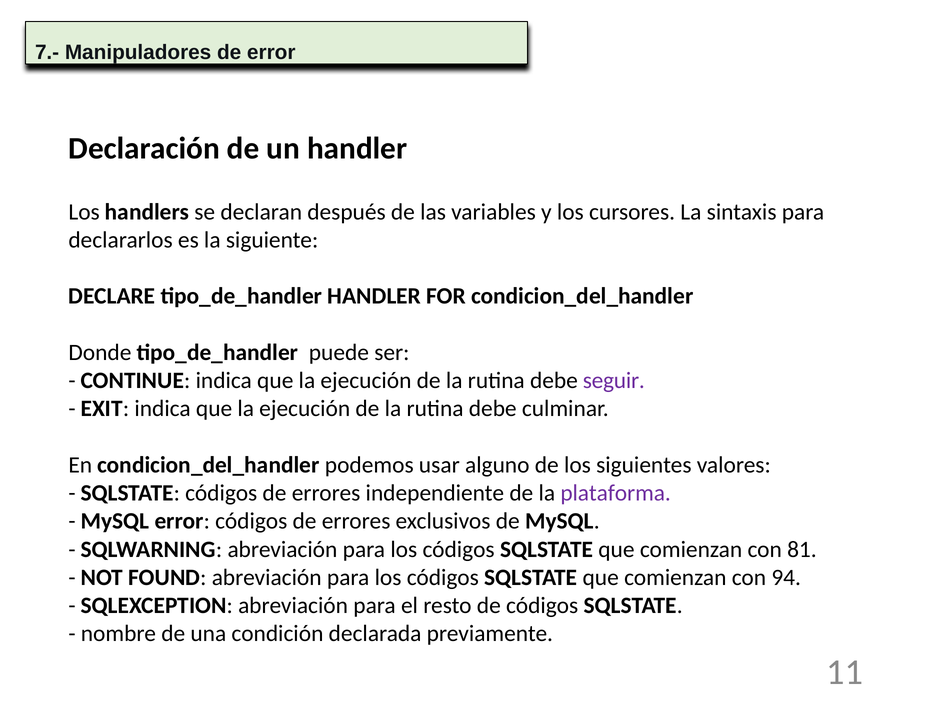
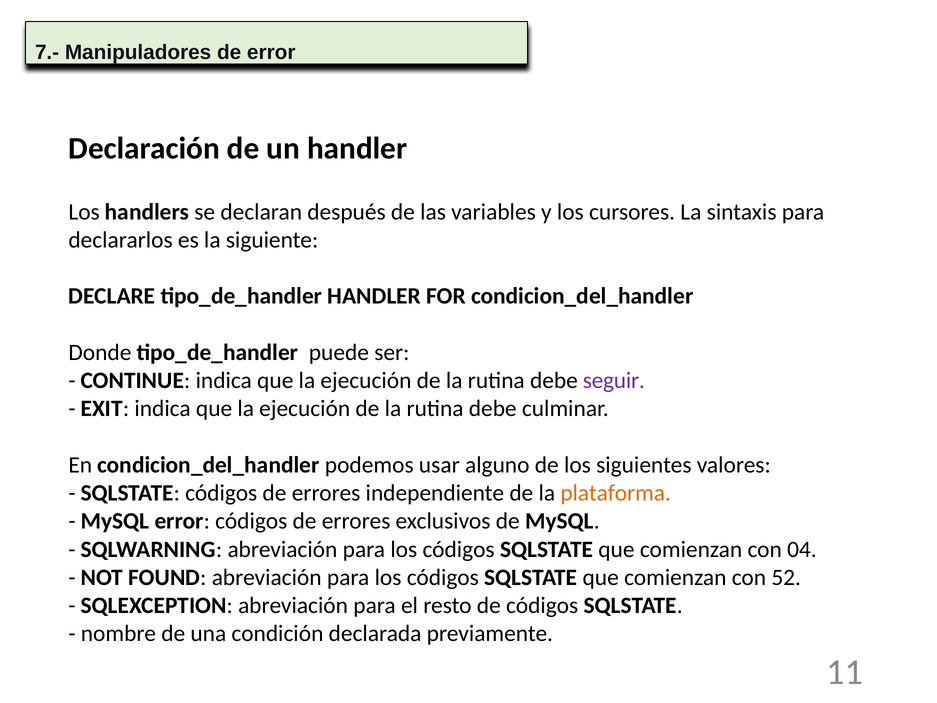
plataforma colour: purple -> orange (616, 493)
81: 81 -> 04 (802, 549)
94: 94 -> 52 (786, 577)
